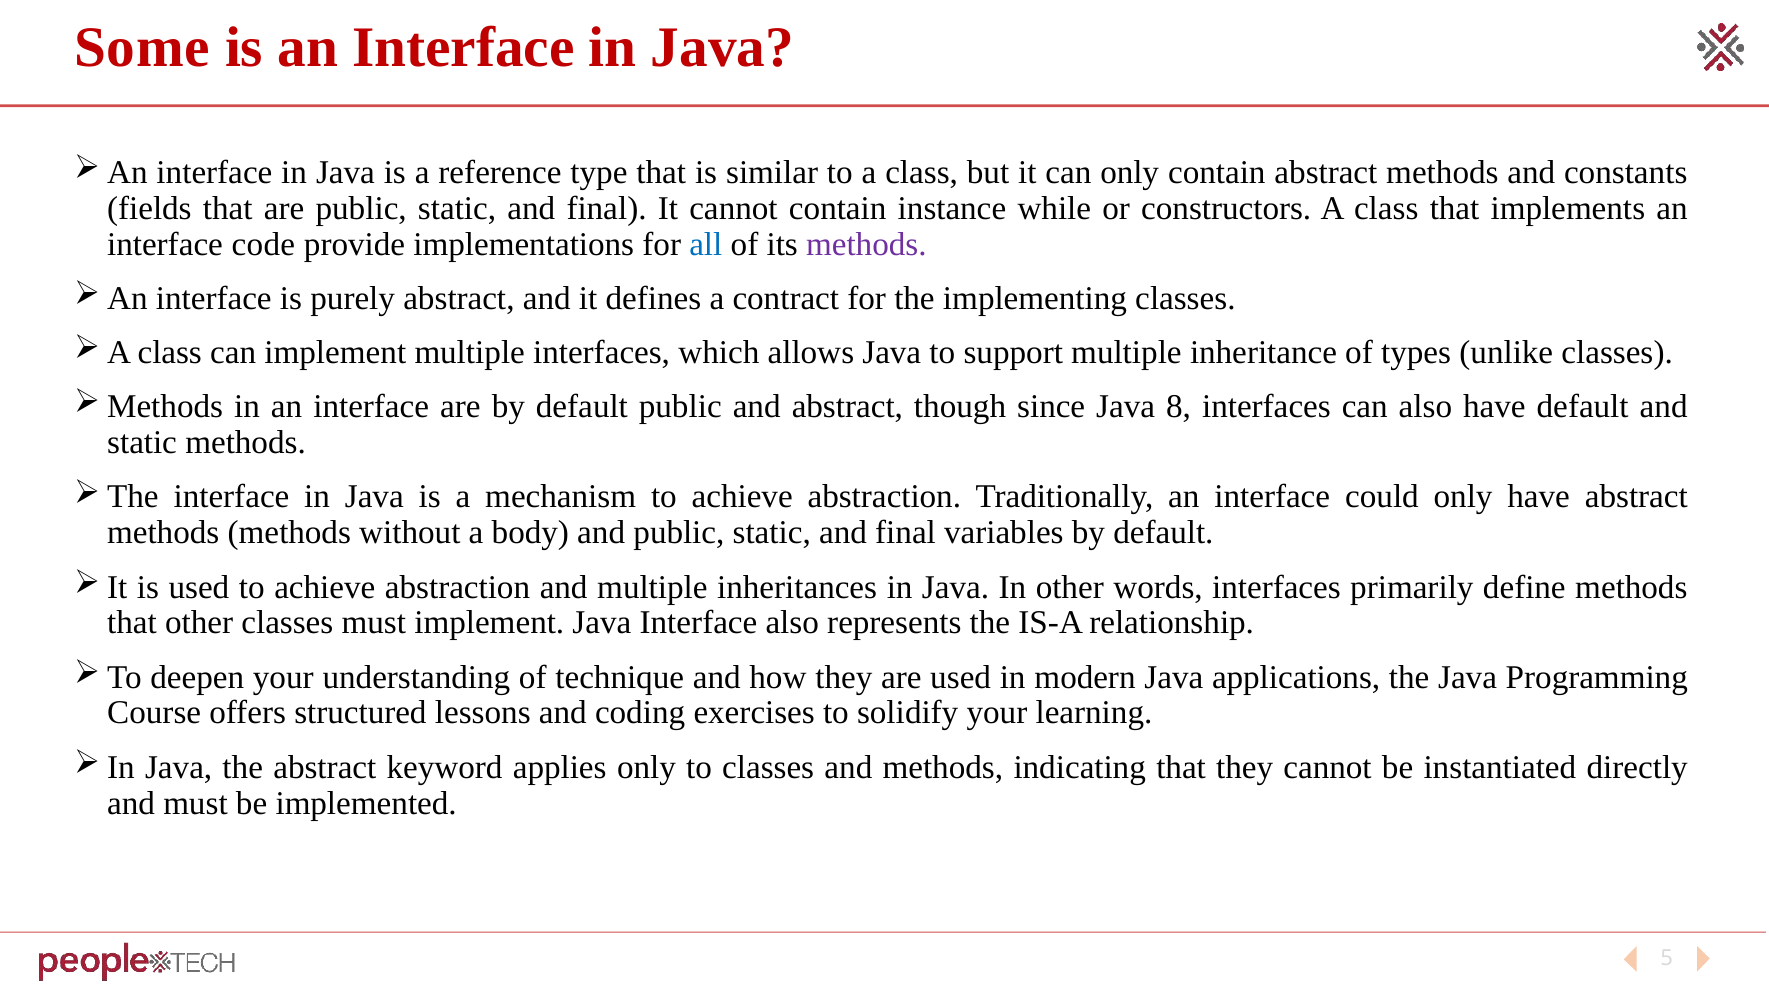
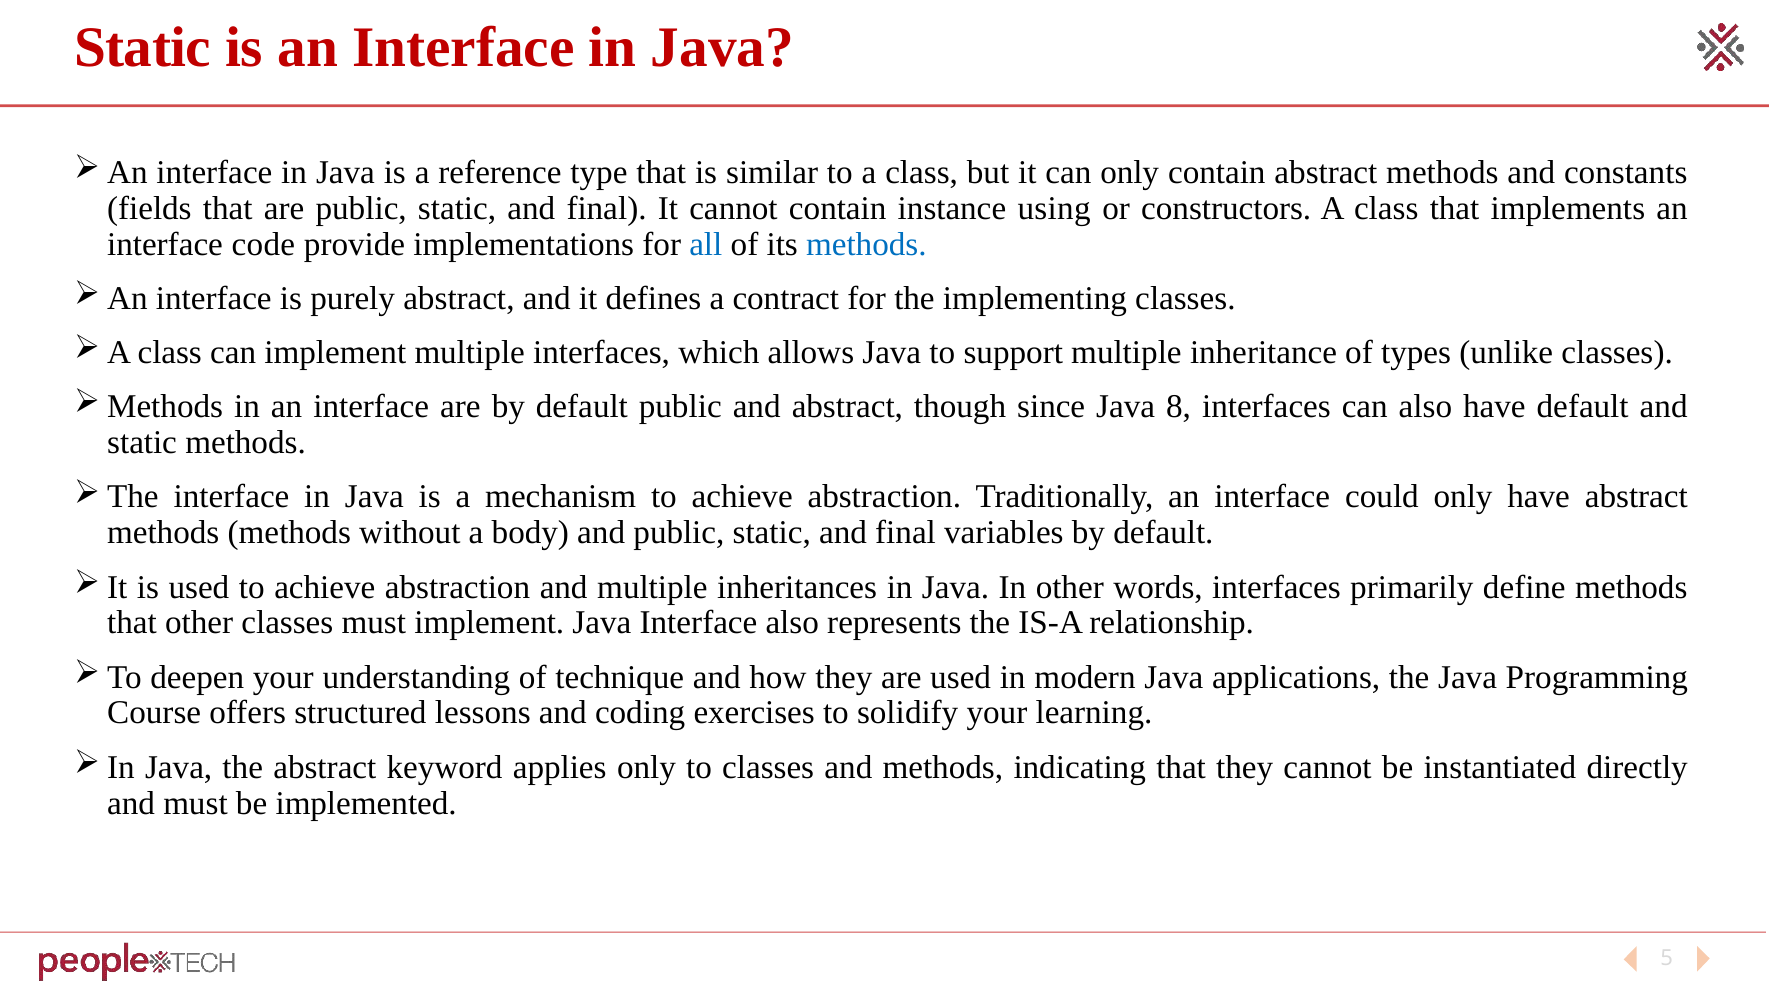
Some: Some -> Static (143, 47)
while: while -> using (1054, 208)
methods colour: purple -> blue (866, 244)
